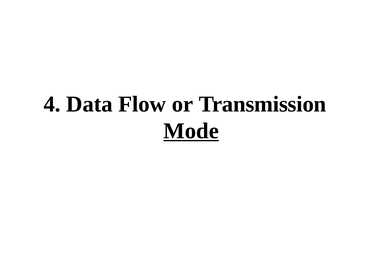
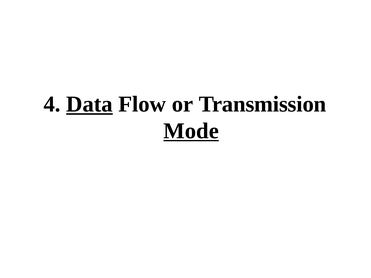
Data underline: none -> present (89, 104)
